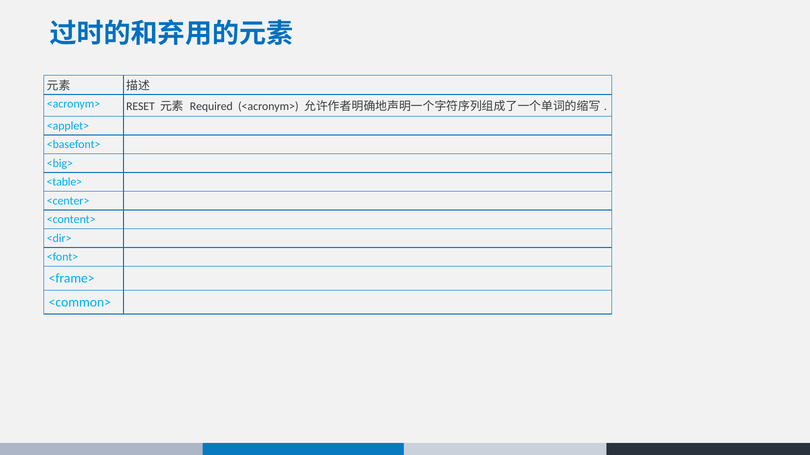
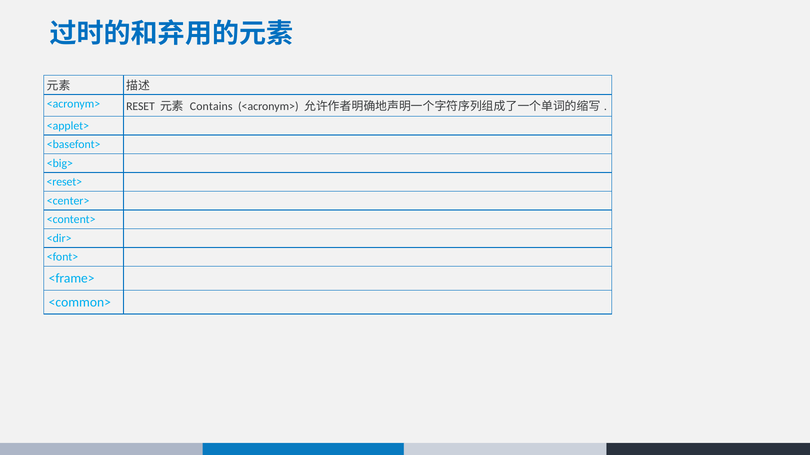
Required: Required -> Contains (211, 107)
<table>: <table> -> <reset> (64, 182)
